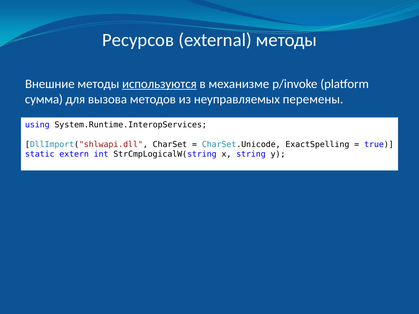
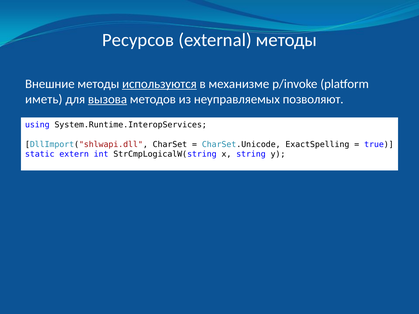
сумма: сумма -> иметь (44, 99)
вызова underline: none -> present (107, 99)
перемены: перемены -> позволяют (313, 99)
